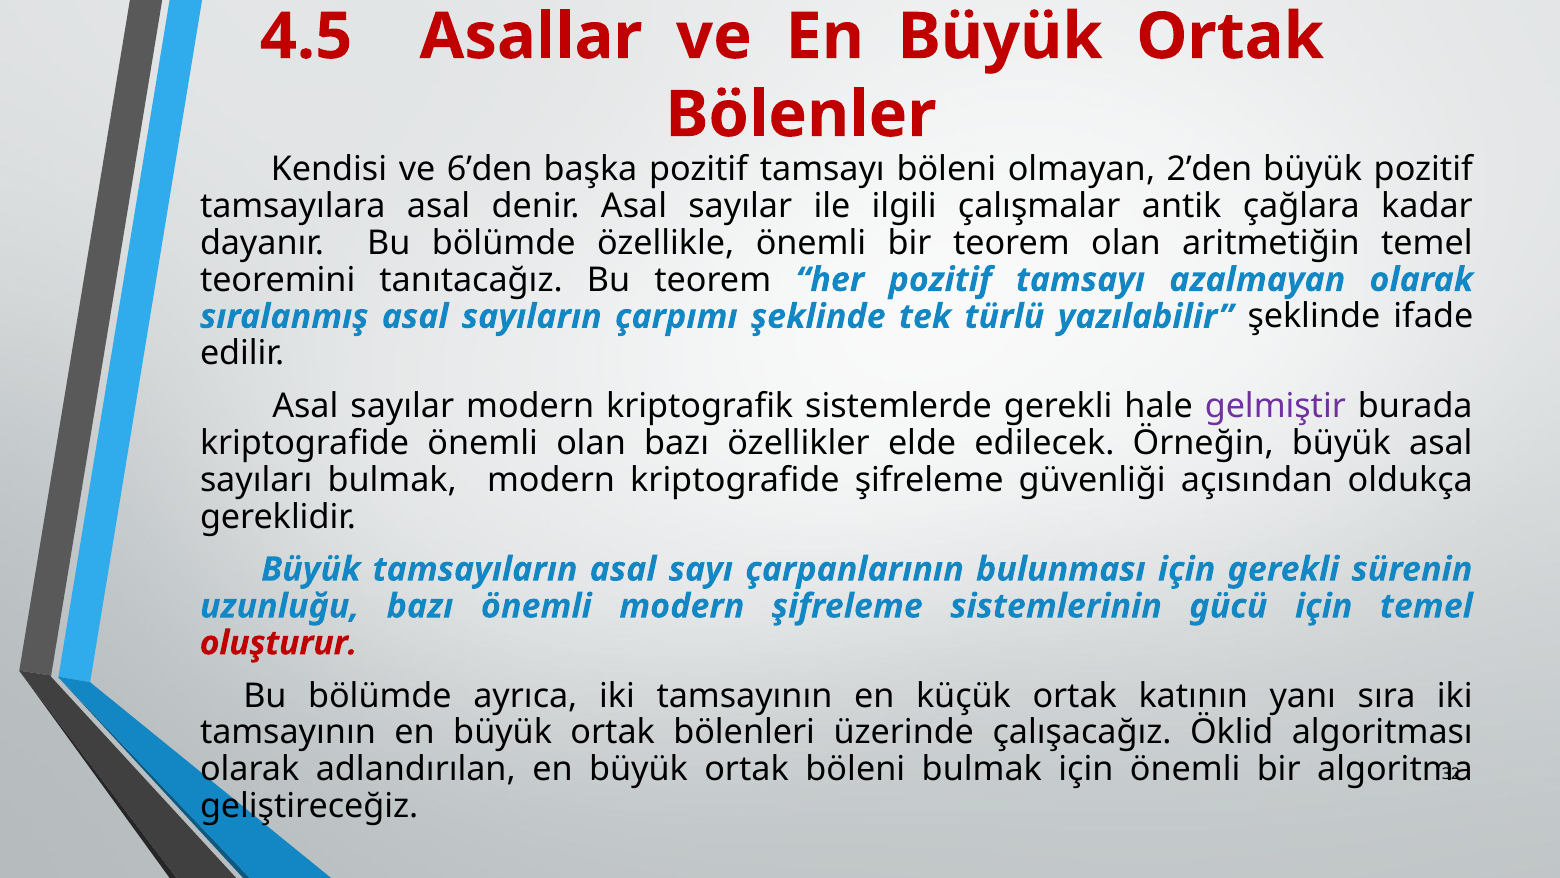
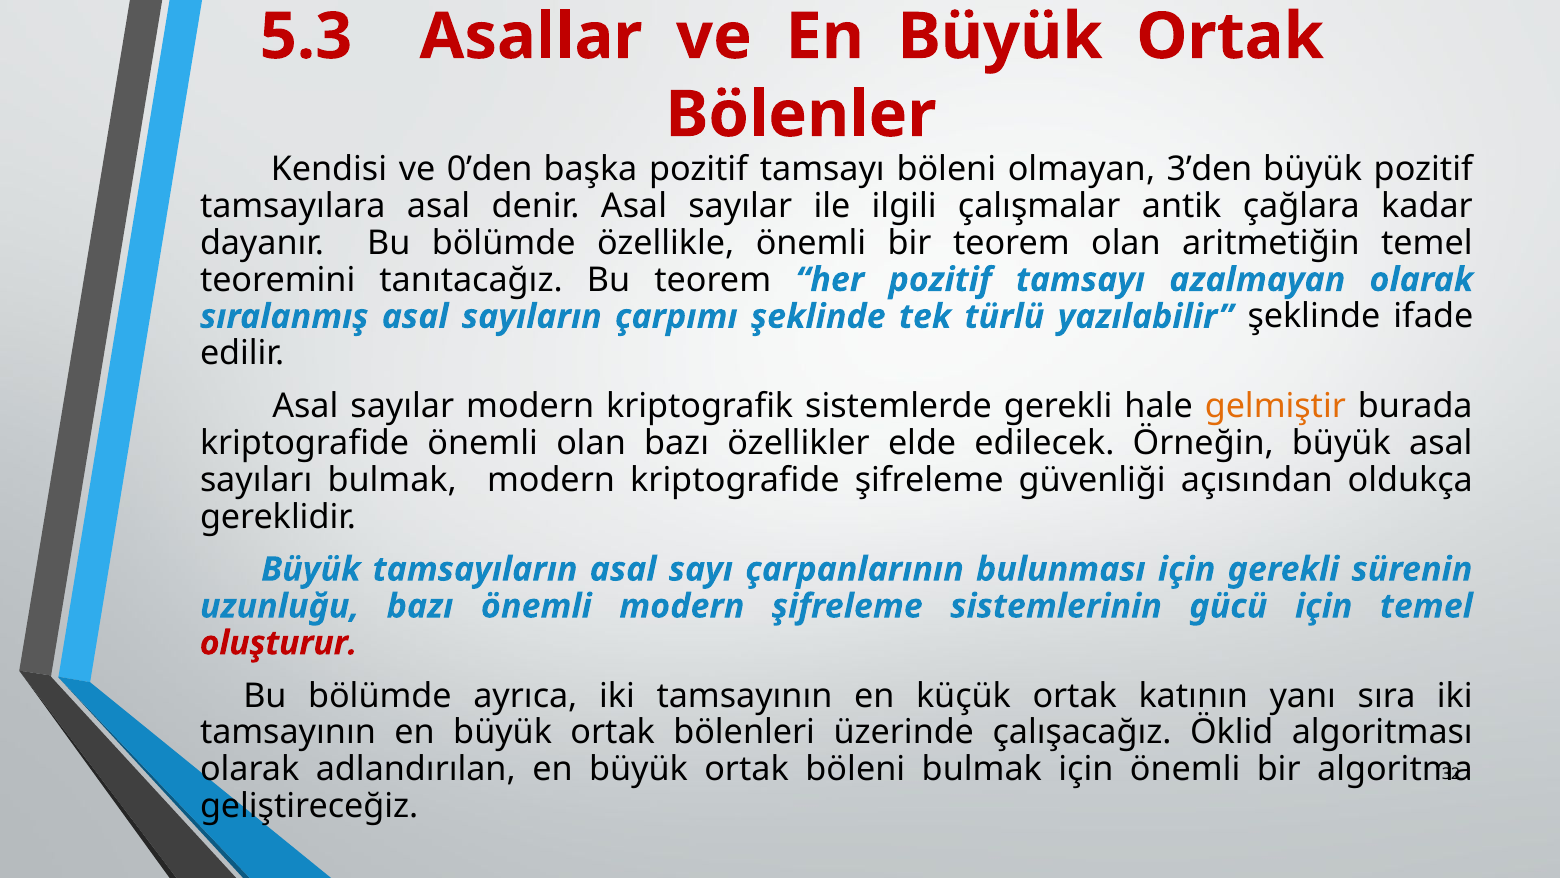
4.5: 4.5 -> 5.3 (306, 37)
6’den: 6’den -> 0’den (490, 169)
2’den: 2’den -> 3’den (1209, 169)
gelmiştir colour: purple -> orange (1275, 406)
